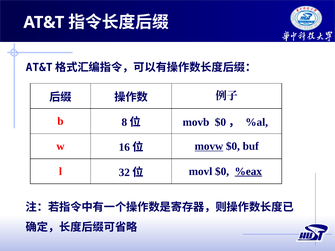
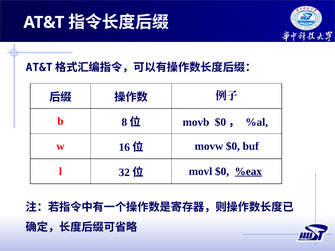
movw underline: present -> none (209, 146)
